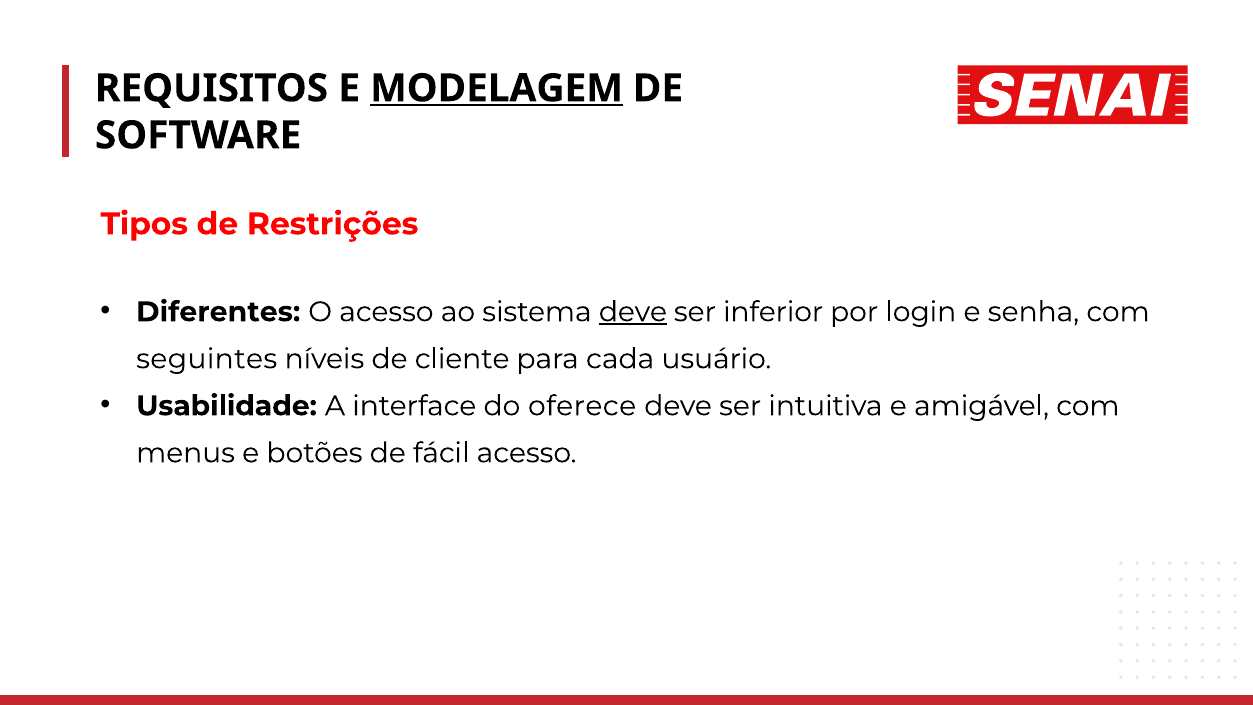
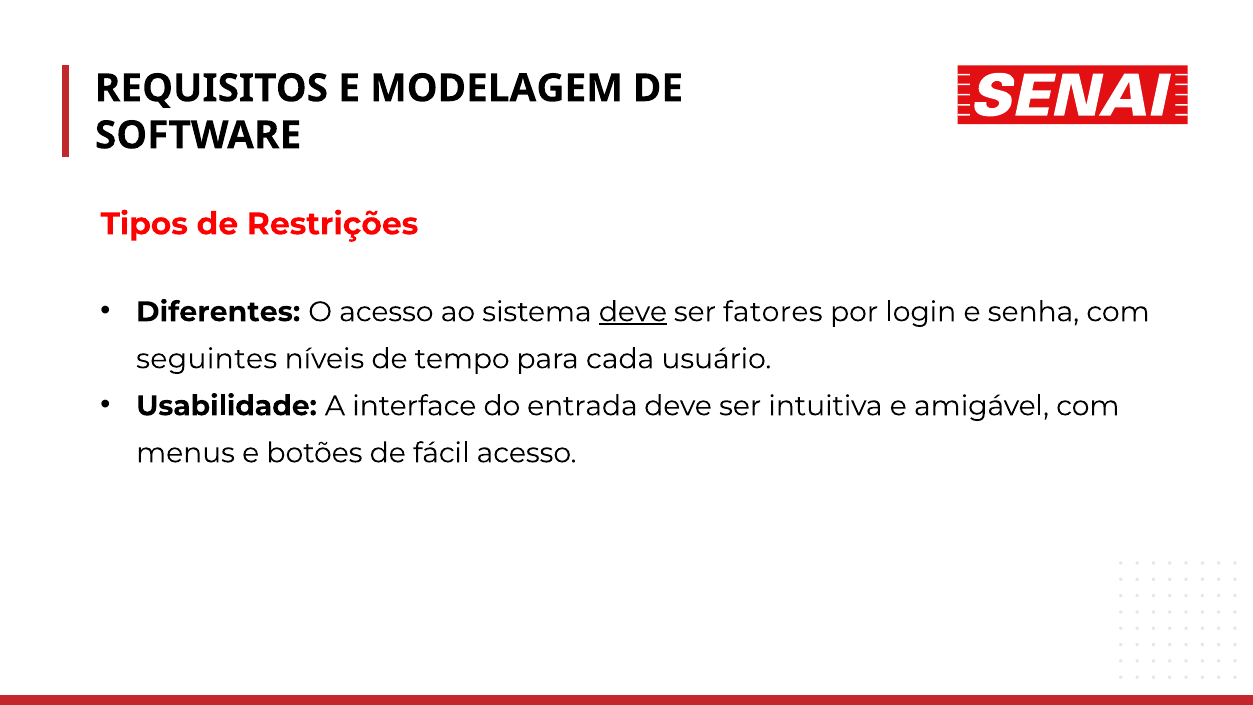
MODELAGEM underline: present -> none (497, 88)
inferior: inferior -> fatores (773, 312)
cliente: cliente -> tempo (462, 359)
oferece: oferece -> entrada (582, 406)
